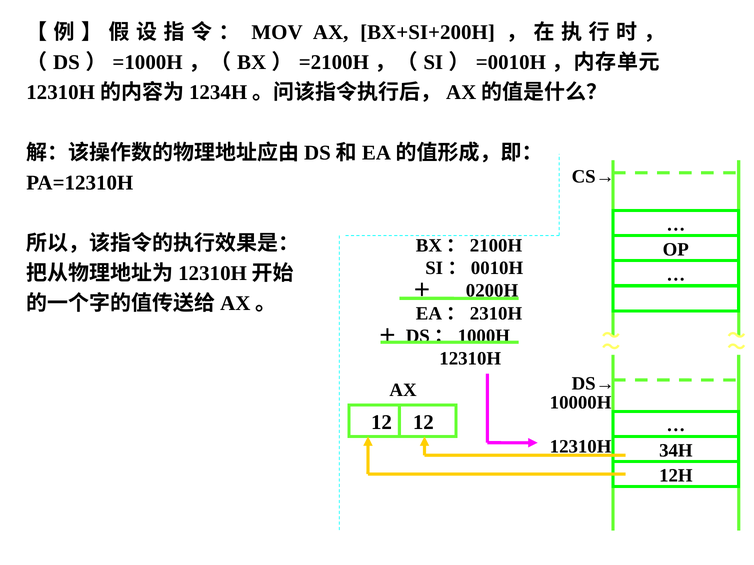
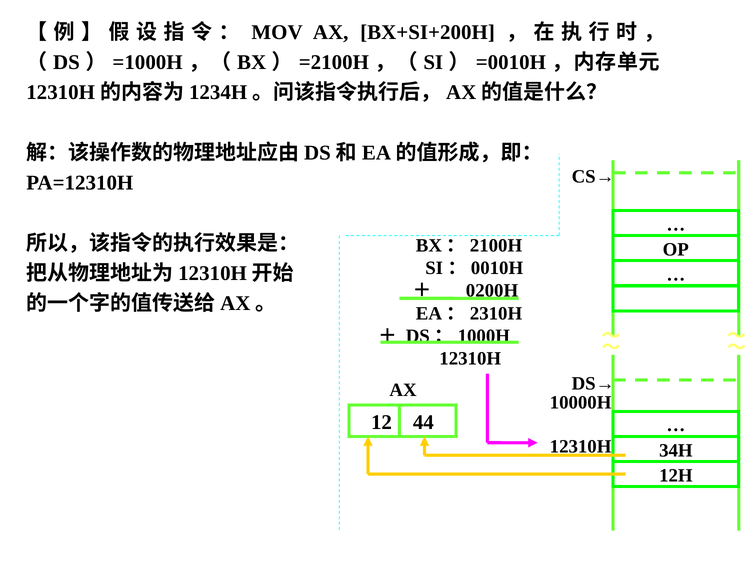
12 12: 12 -> 44 (423, 423)
